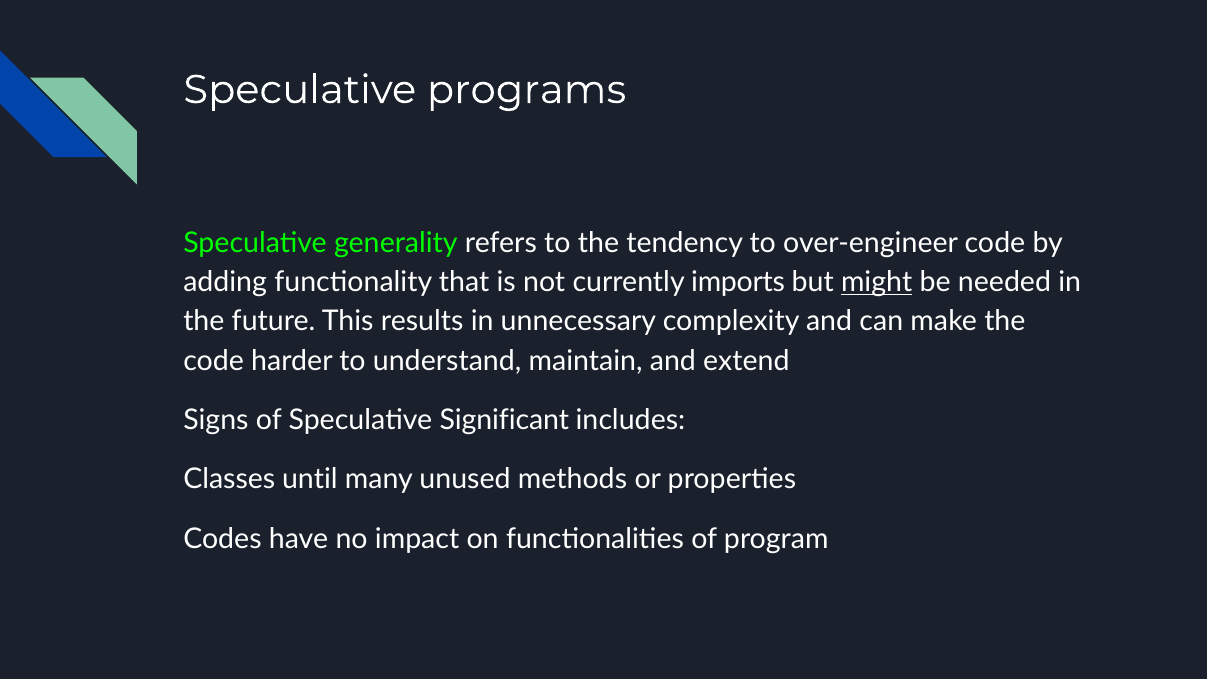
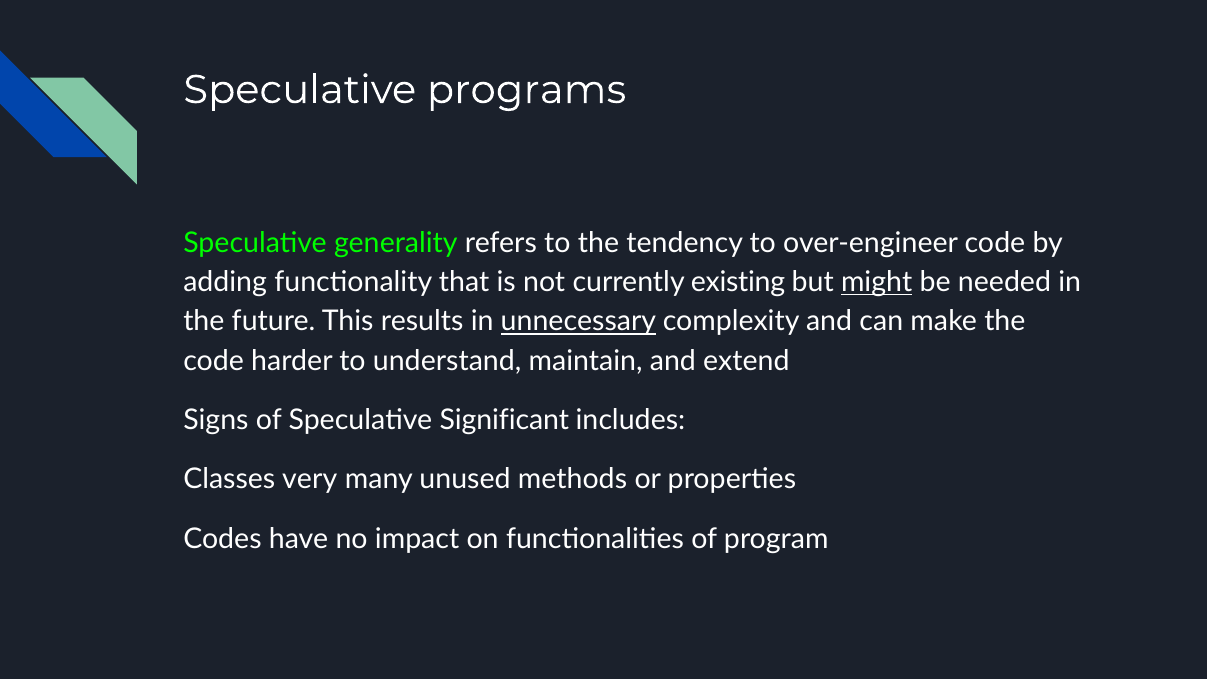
imports: imports -> existing (738, 282)
unnecessary underline: none -> present (578, 321)
until: until -> very (310, 480)
